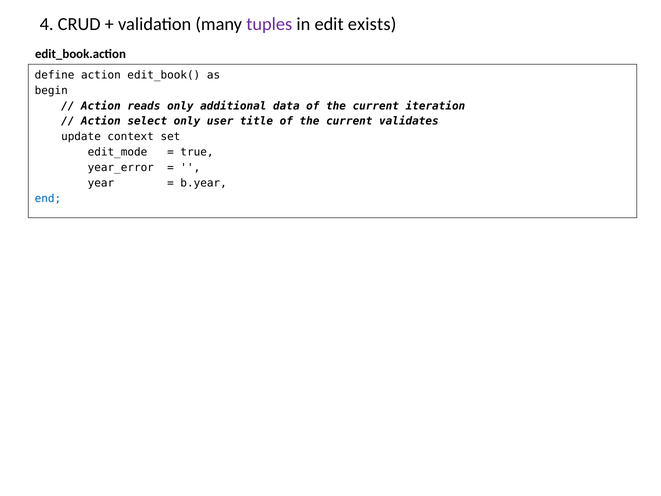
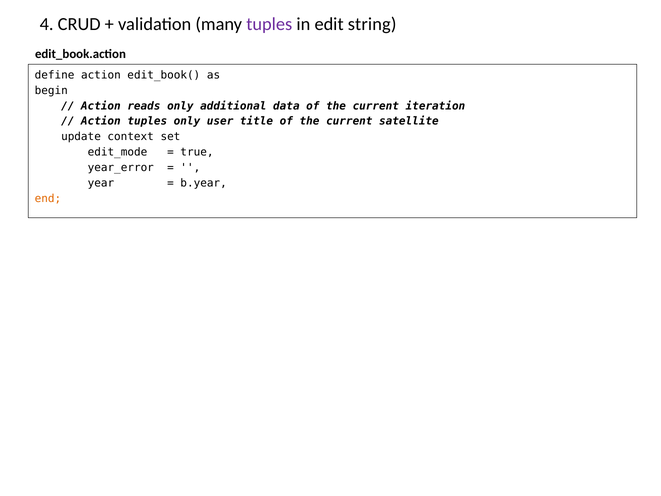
exists: exists -> string (372, 24)
Action select: select -> tuples (147, 121)
validates: validates -> satellite (409, 121)
end colour: blue -> orange (48, 198)
